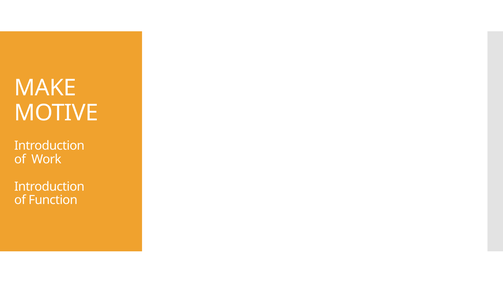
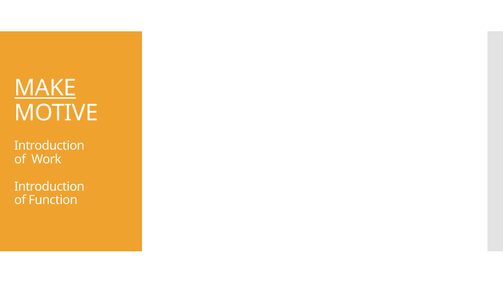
MAKE underline: none -> present (45, 88)
